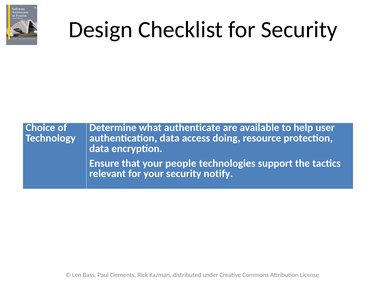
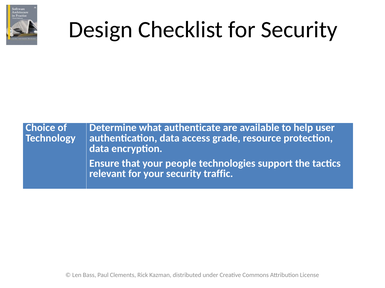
doing: doing -> grade (226, 138)
notify: notify -> traffic (218, 174)
